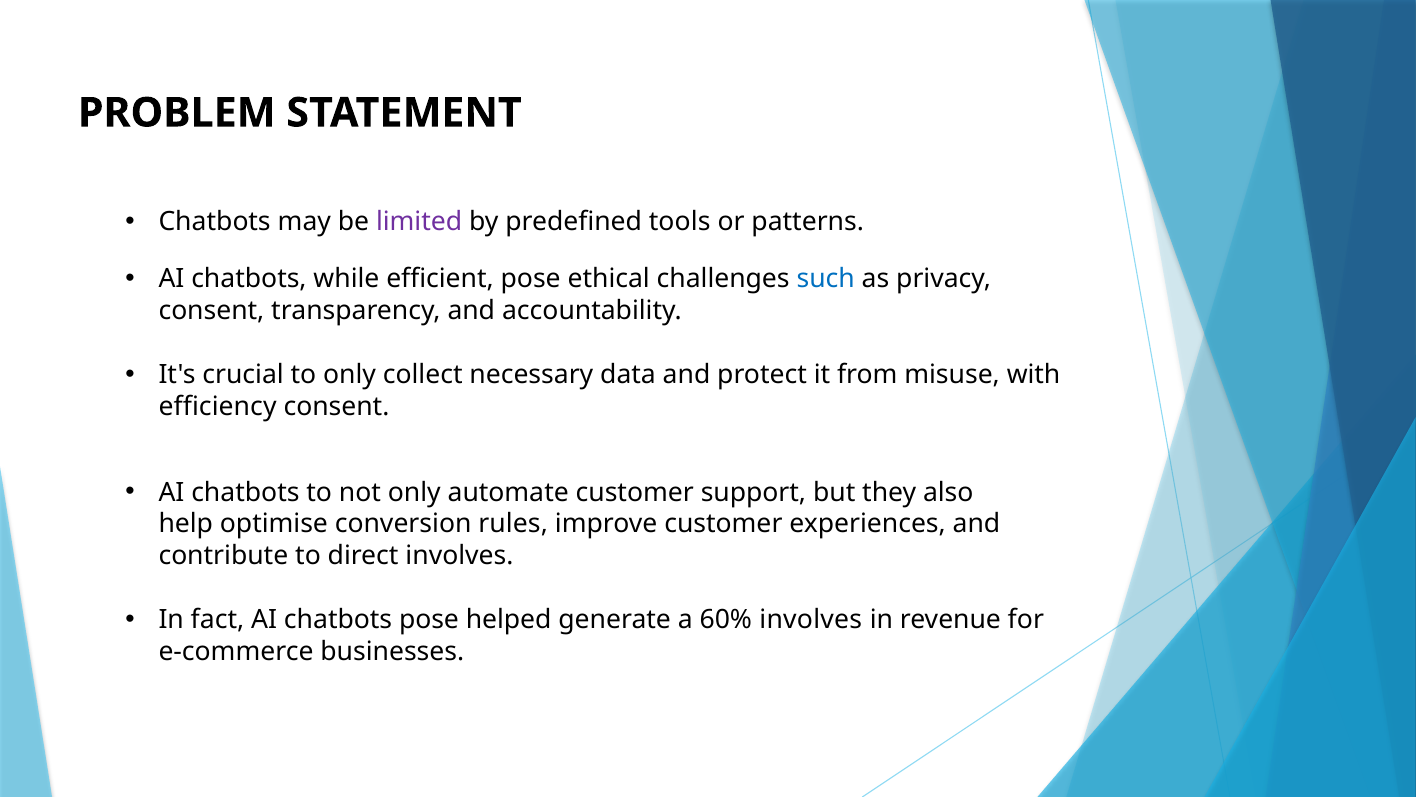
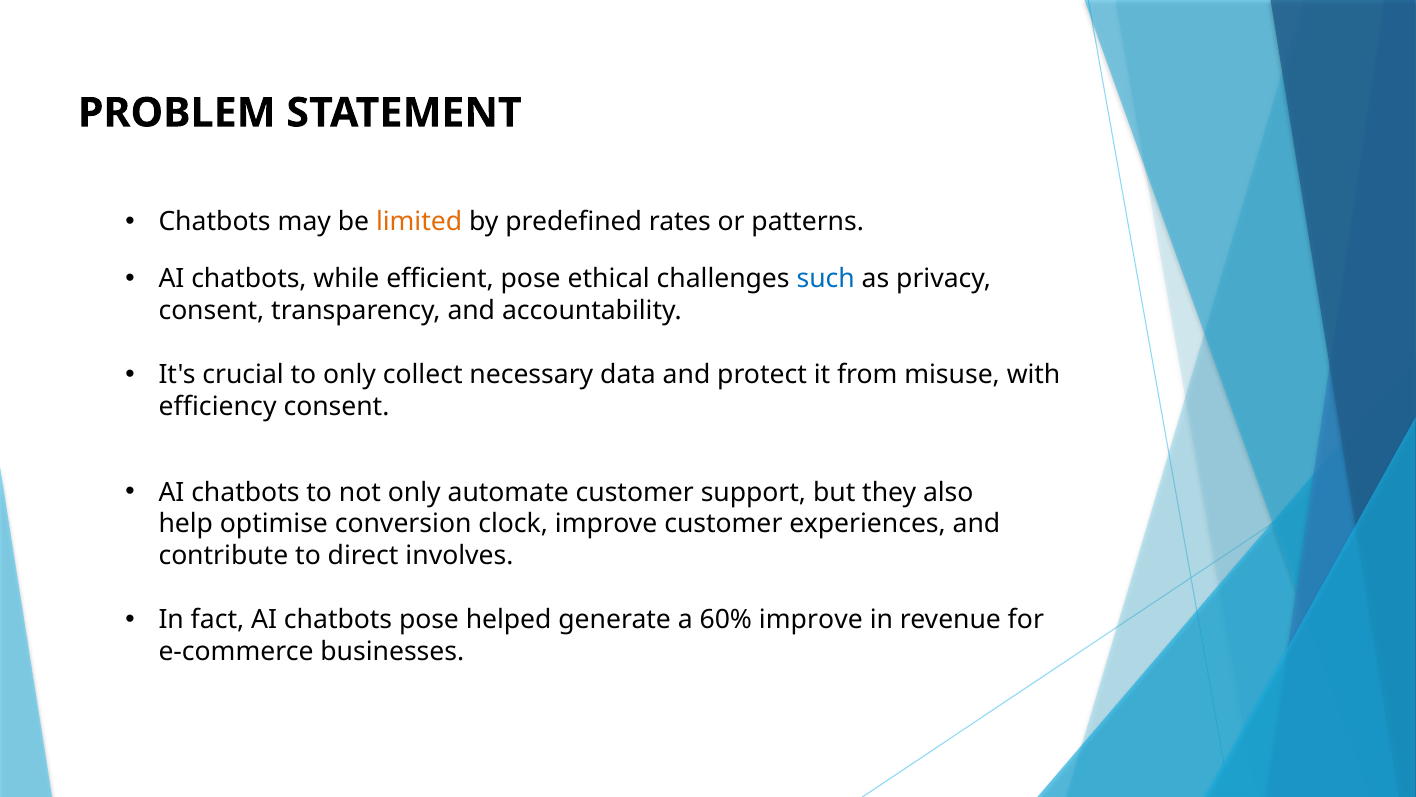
limited colour: purple -> orange (419, 222)
tools: tools -> rates (680, 222)
rules: rules -> clock (513, 524)
60% involves: involves -> improve (811, 619)
